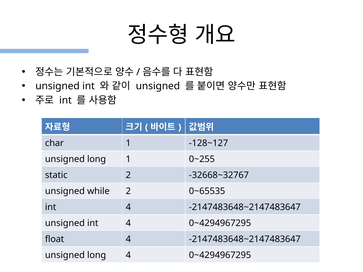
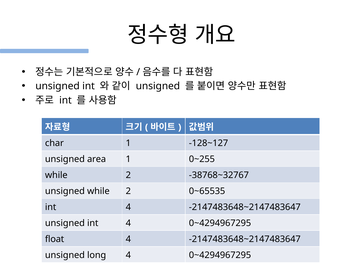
long: long -> area (97, 159)
static: static -> while (56, 175)
-32668~32767: -32668~32767 -> -38768~32767 (219, 175)
